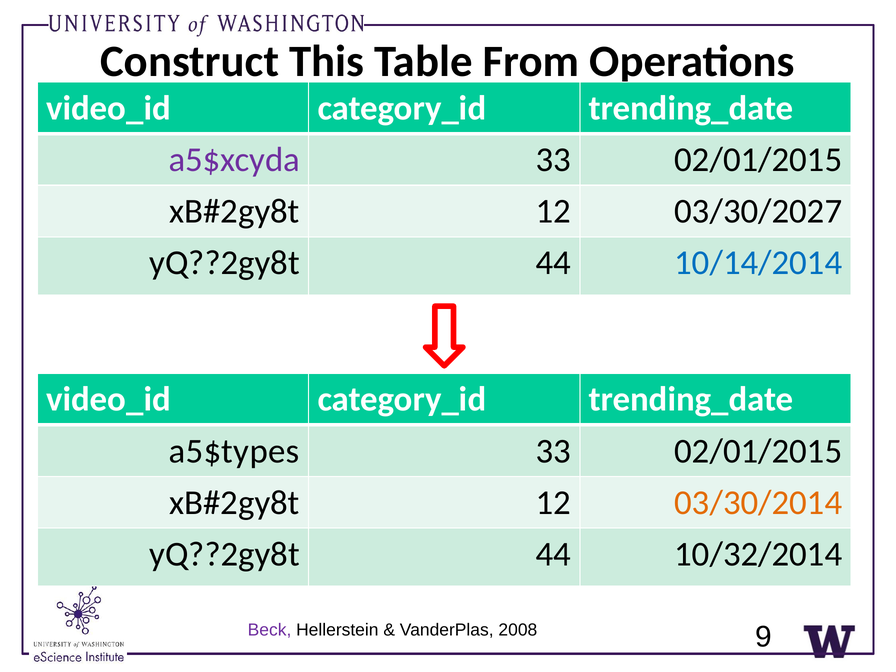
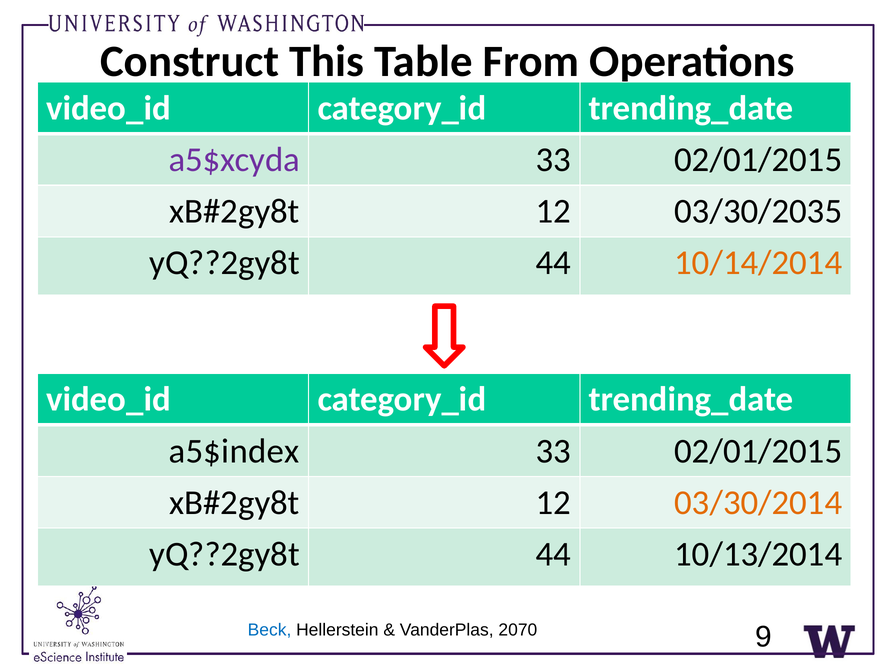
03/30/2027: 03/30/2027 -> 03/30/2035 (758, 211)
10/14/2014 colour: blue -> orange (758, 263)
a5$types: a5$types -> a5$index (234, 451)
10/32/2014: 10/32/2014 -> 10/13/2014 (758, 554)
Beck colour: purple -> blue (270, 630)
2008: 2008 -> 2070 (518, 630)
